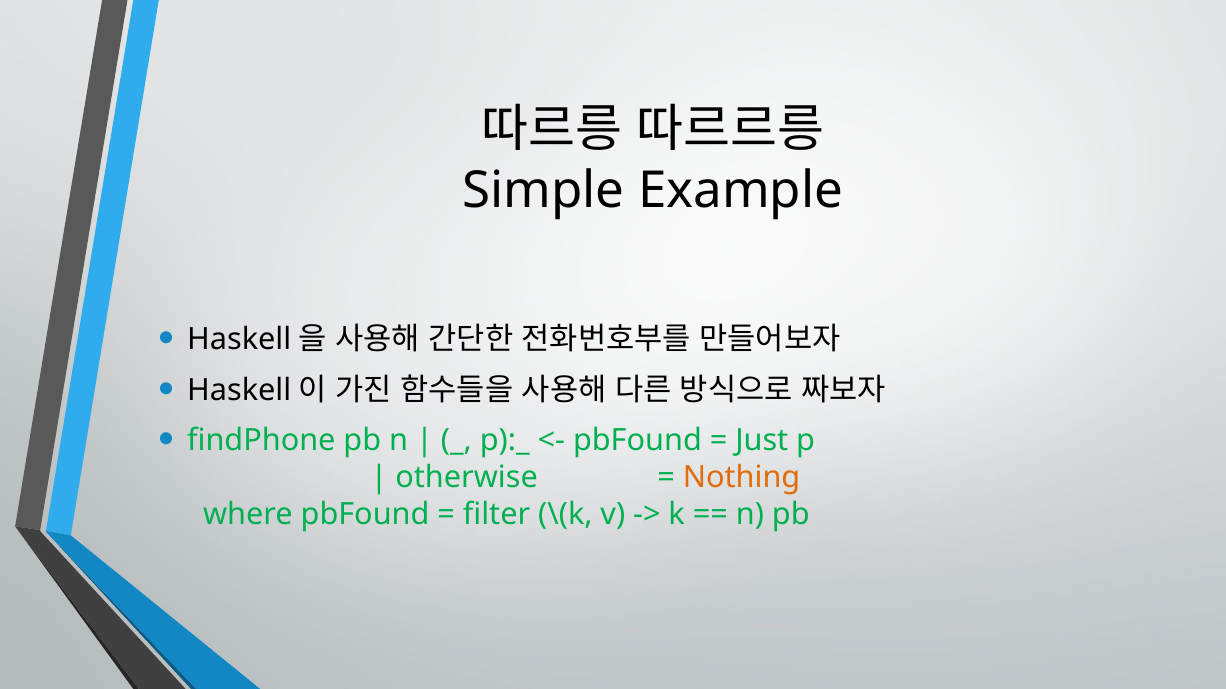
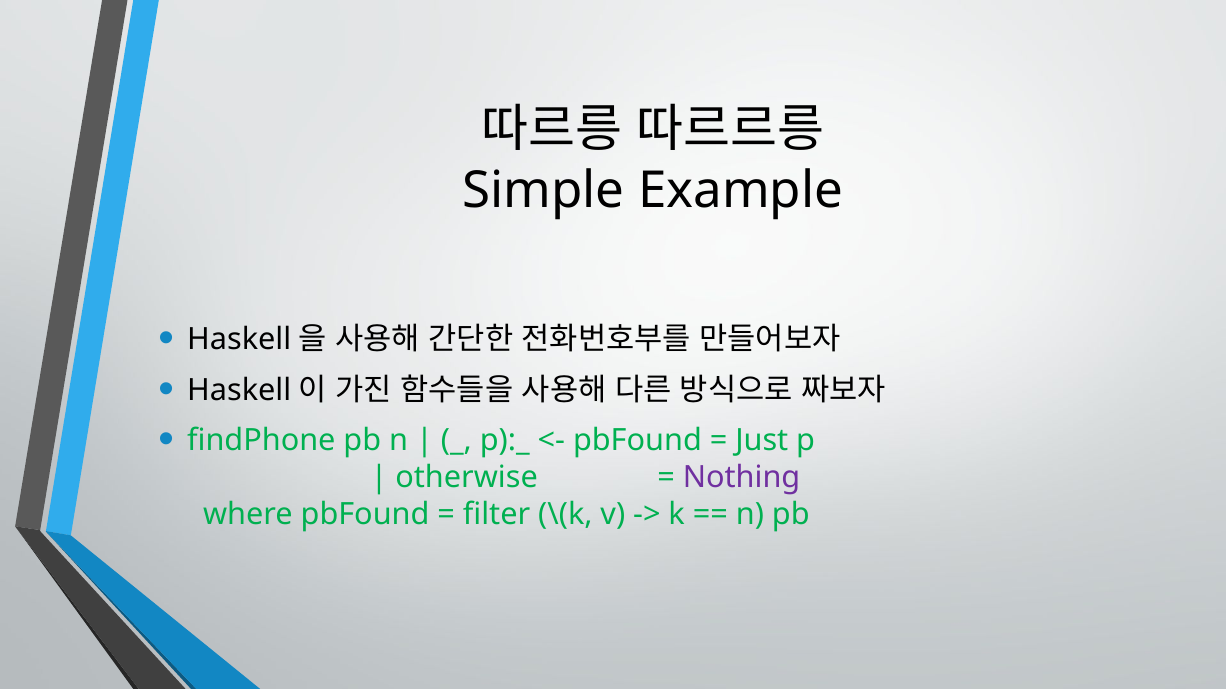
Nothing colour: orange -> purple (742, 478)
